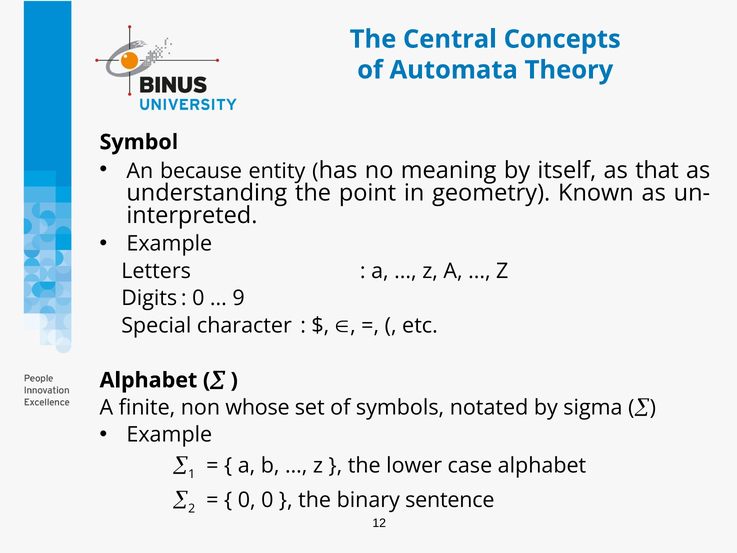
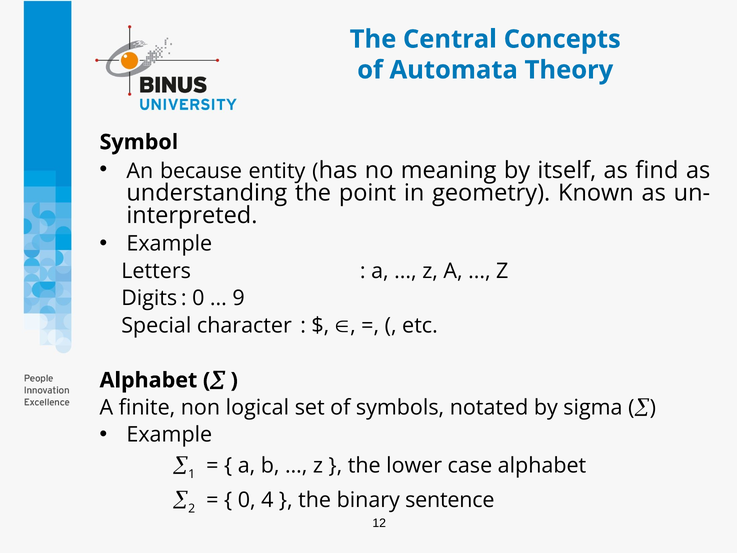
that: that -> find (657, 170)
whose: whose -> logical (257, 407)
0 0: 0 -> 4 (267, 500)
